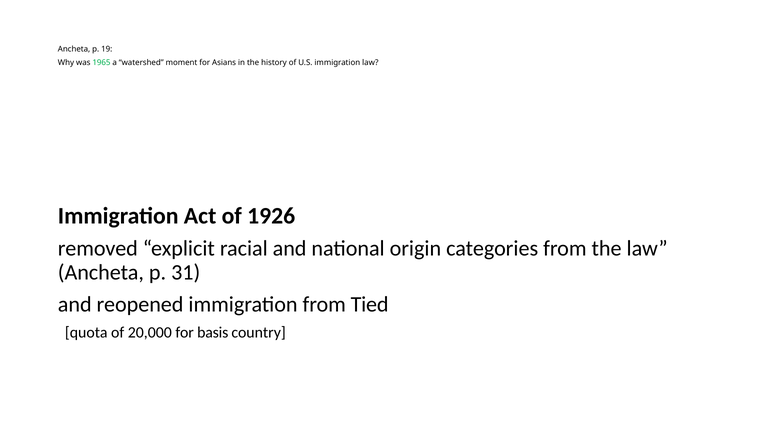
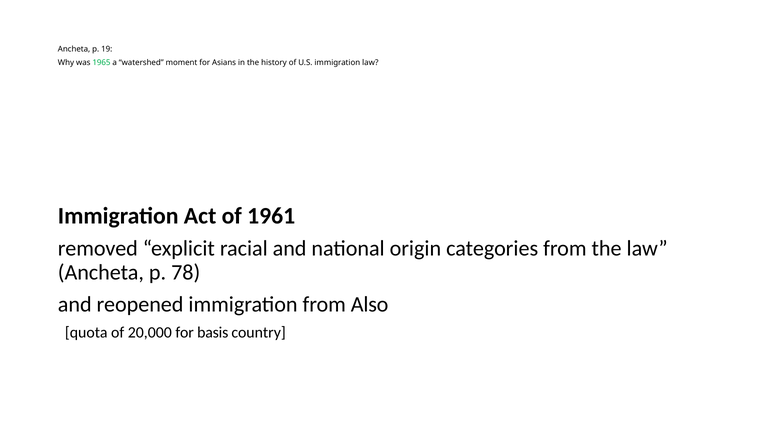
1926: 1926 -> 1961 (271, 216)
31: 31 -> 78 (186, 272)
Tied: Tied -> Also (370, 304)
